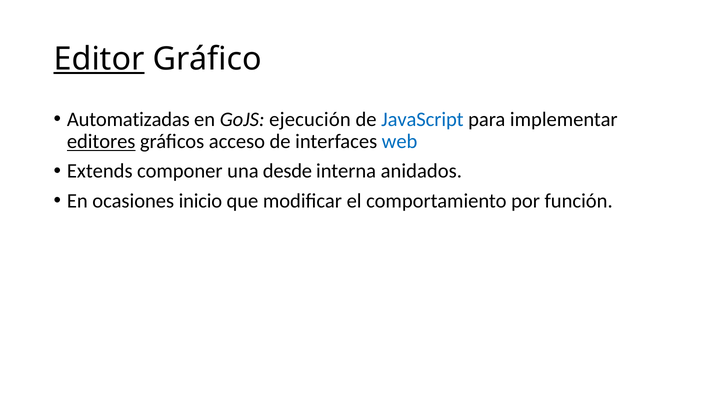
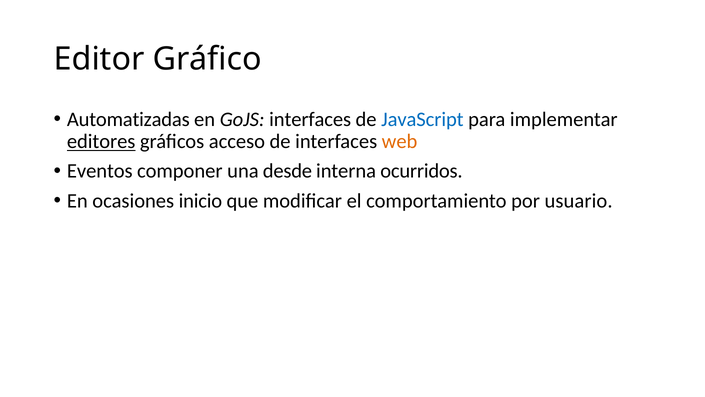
Editor underline: present -> none (99, 59)
GoJS ejecución: ejecución -> interfaces (310, 119)
web colour: blue -> orange (400, 141)
Extends: Extends -> Eventos (100, 171)
anidados: anidados -> ocurridos (421, 171)
función: función -> usuario (579, 201)
